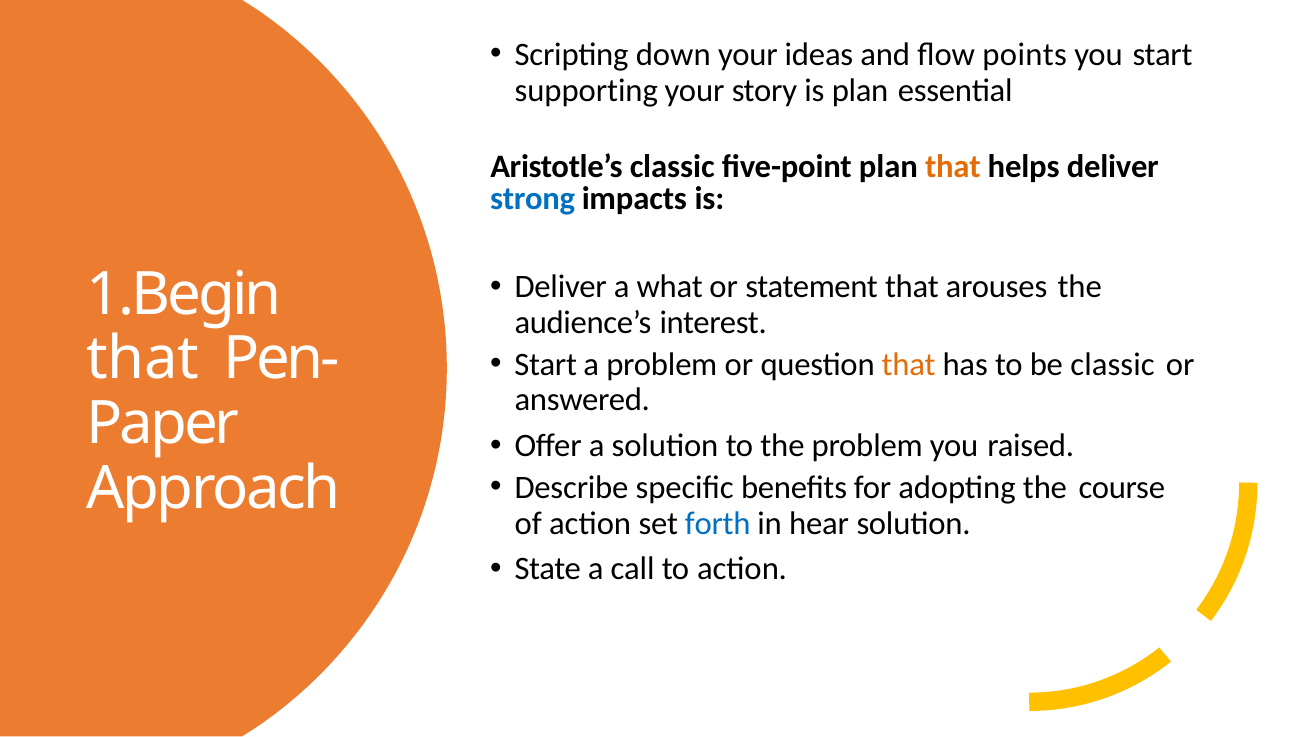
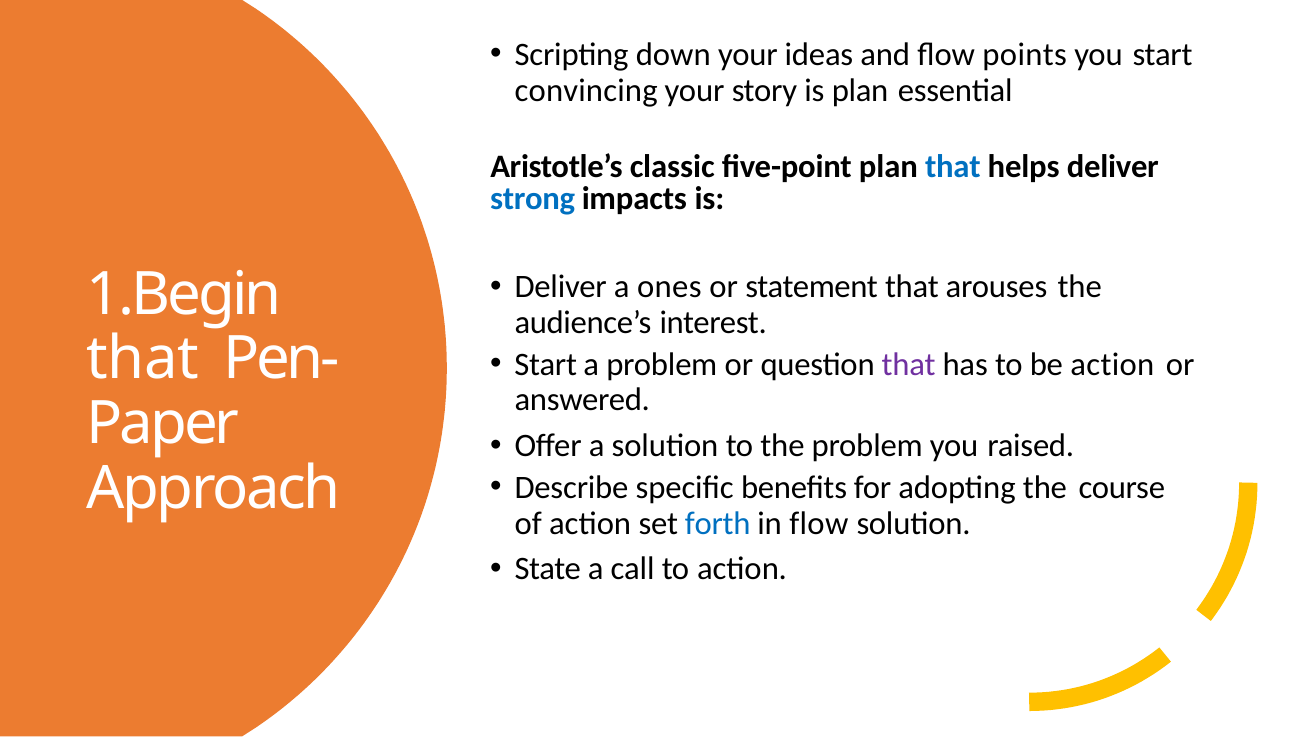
supporting: supporting -> convincing (586, 90)
that colour: orange -> blue (953, 167)
what: what -> ones (669, 287)
that colour: orange -> purple (909, 364)
be classic: classic -> action (1112, 364)
in hear: hear -> flow (819, 523)
